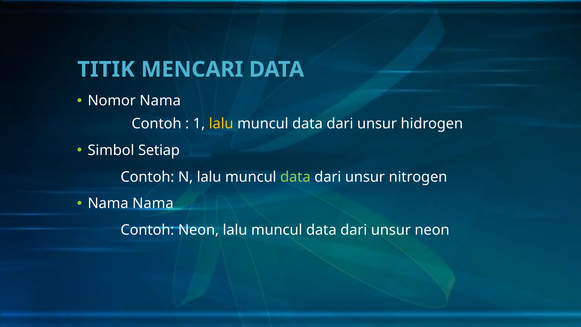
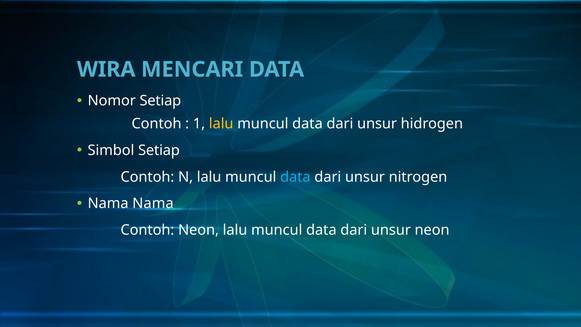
TITIK: TITIK -> WIRA (106, 69)
Nomor Nama: Nama -> Setiap (160, 101)
data colour: light green -> light blue (295, 177)
